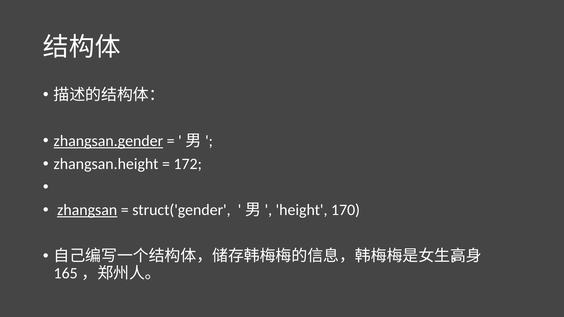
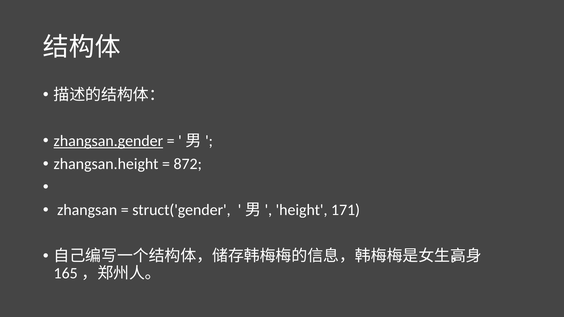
172: 172 -> 872 (188, 164)
zhangsan underline: present -> none (87, 210)
170: 170 -> 171 (346, 210)
